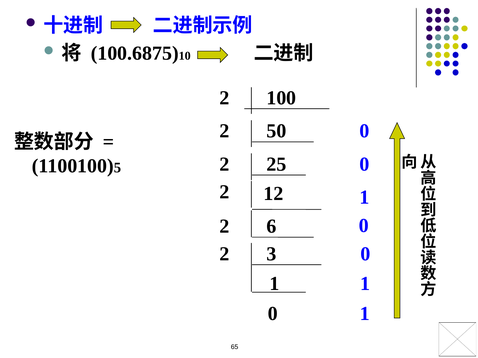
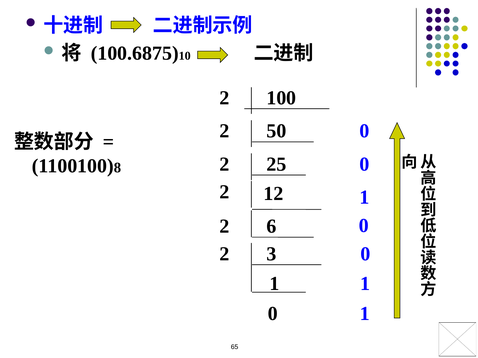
5: 5 -> 8 (117, 168)
